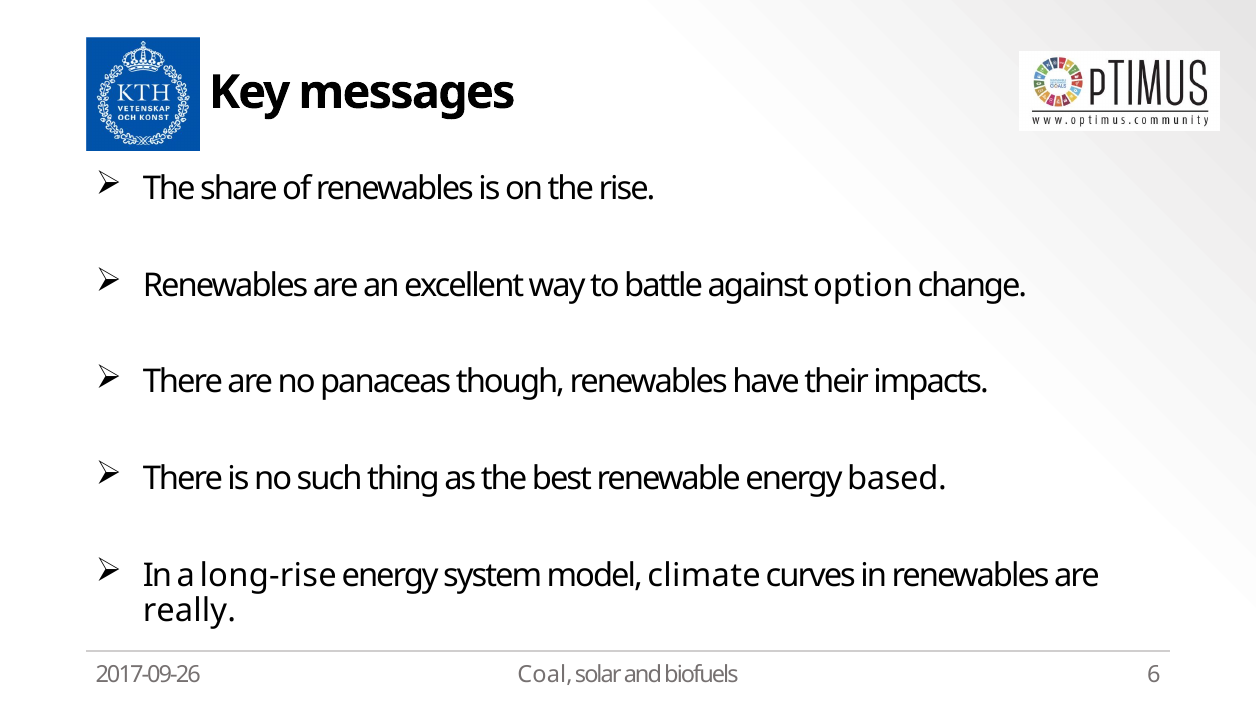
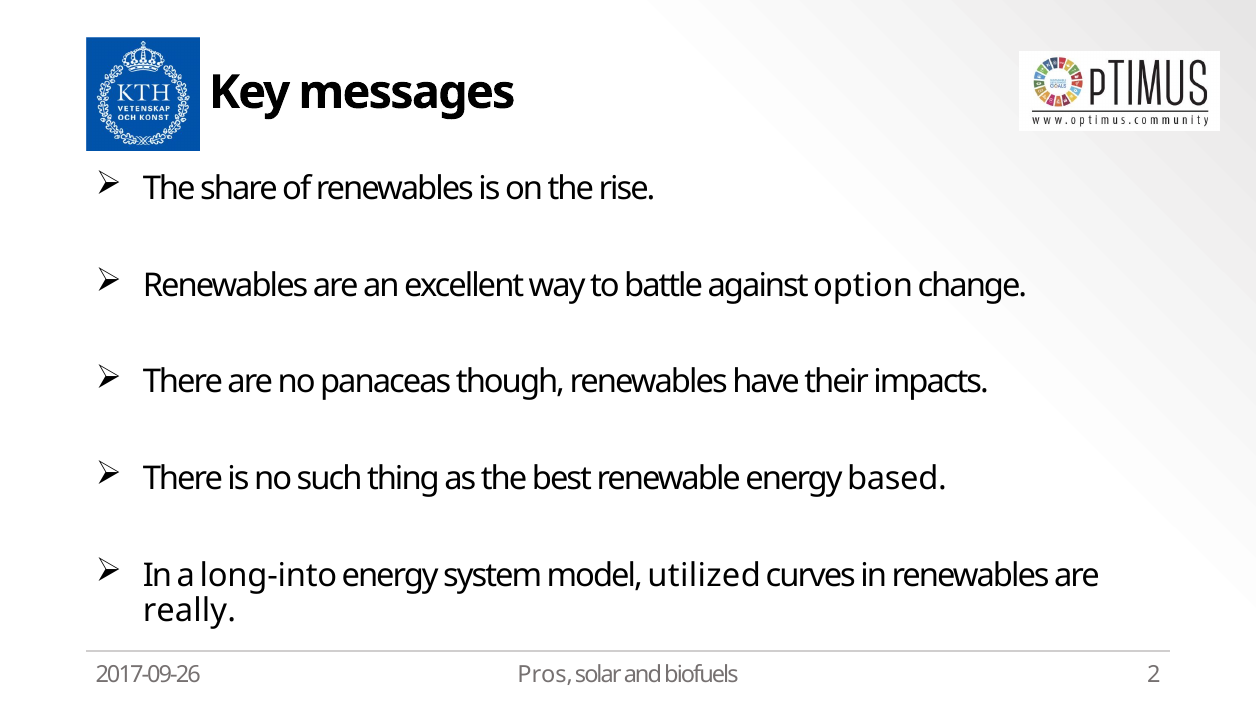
long-rise: long-rise -> long-into (268, 576)
climate: climate -> utilized (704, 576)
Coal: Coal -> Pros (545, 675)
6: 6 -> 2 (1154, 675)
